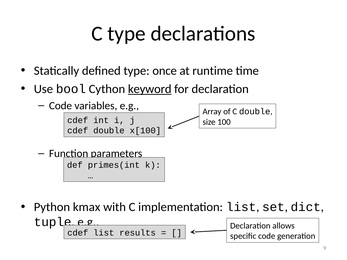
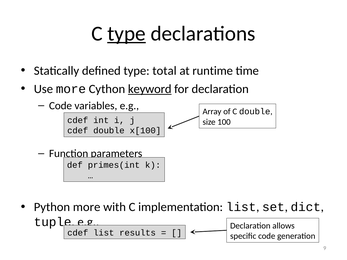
type underline: none -> present (127, 34)
once: once -> total (165, 71)
Use bool: bool -> more (71, 89)
Python kmax: kmax -> more (87, 207)
